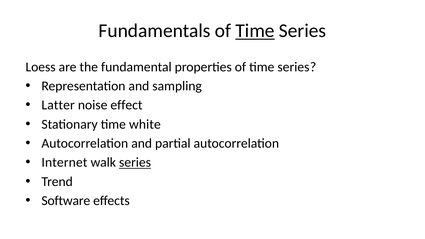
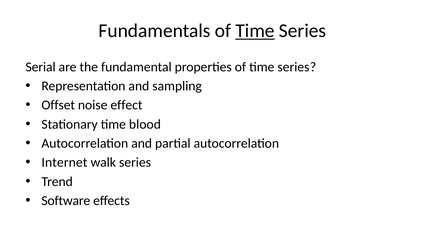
Loess: Loess -> Serial (41, 67)
Latter: Latter -> Offset (58, 105)
white: white -> blood (145, 124)
series underline: present -> none (135, 163)
